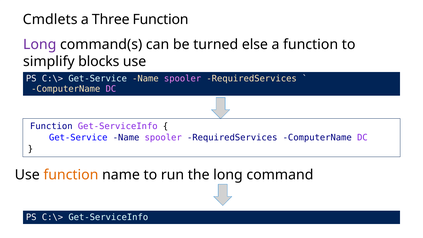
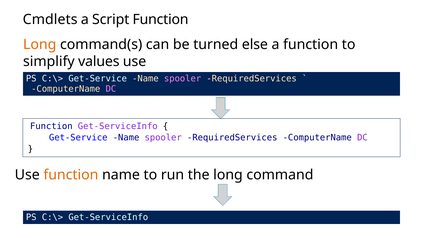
Three: Three -> Script (111, 20)
Long colour: purple -> orange (40, 44)
blocks: blocks -> values (99, 61)
